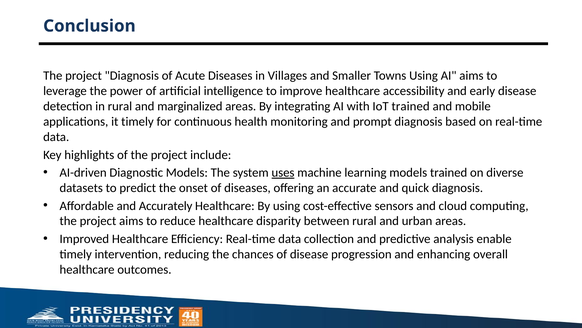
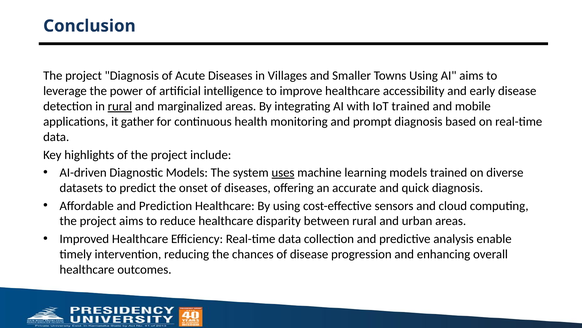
rural underline: none -> present (120, 106)
it timely: timely -> gather (138, 121)
Accurately: Accurately -> Prediction (166, 205)
